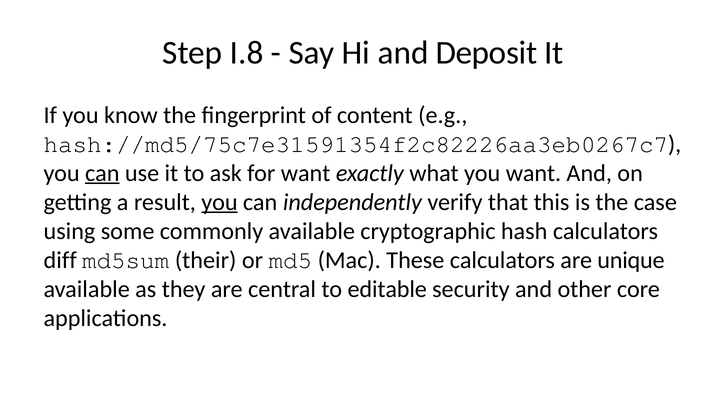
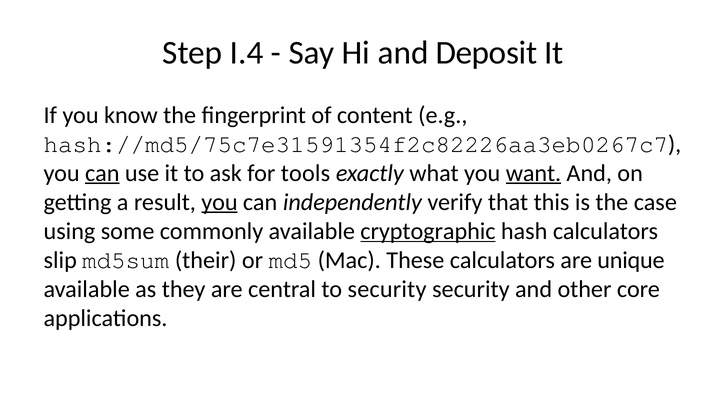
I.8: I.8 -> I.4 (247, 53)
for want: want -> tools (305, 173)
want underline: none -> present (533, 173)
cryptographic underline: none -> present (428, 231)
diff: diff -> slip (60, 260)
to editable: editable -> security (387, 289)
